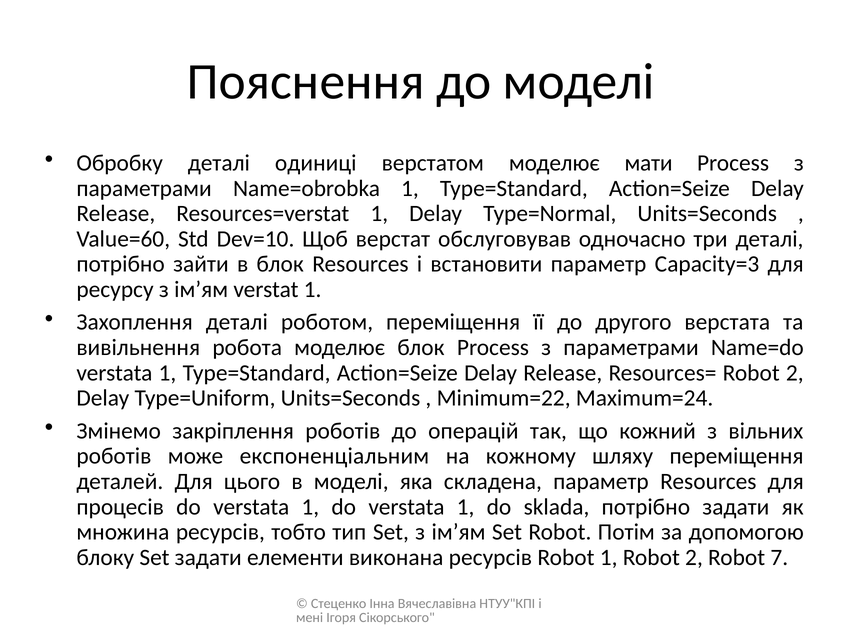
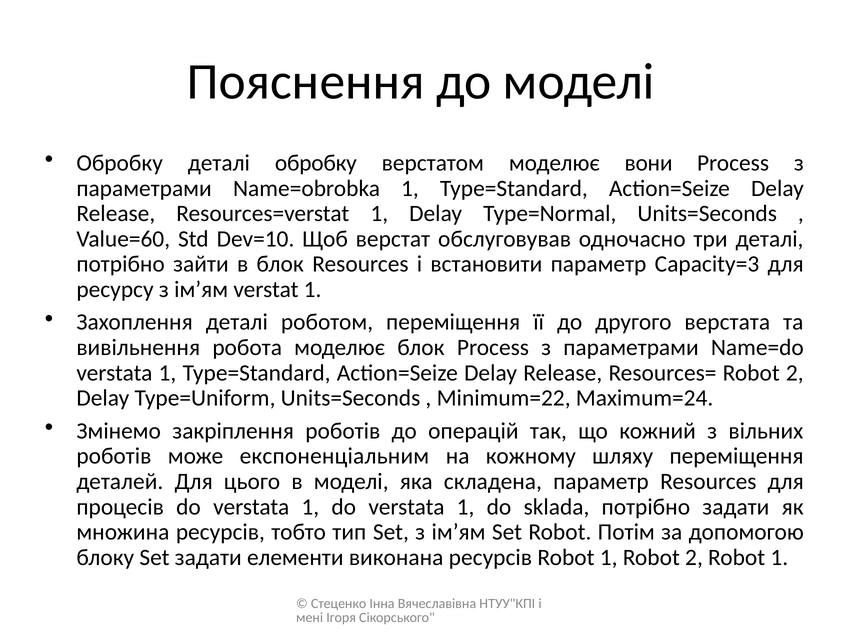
деталі одиниці: одиниці -> обробку (316, 163)
мати: мати -> вони (649, 163)
2 Robot 7: 7 -> 1 (779, 557)
